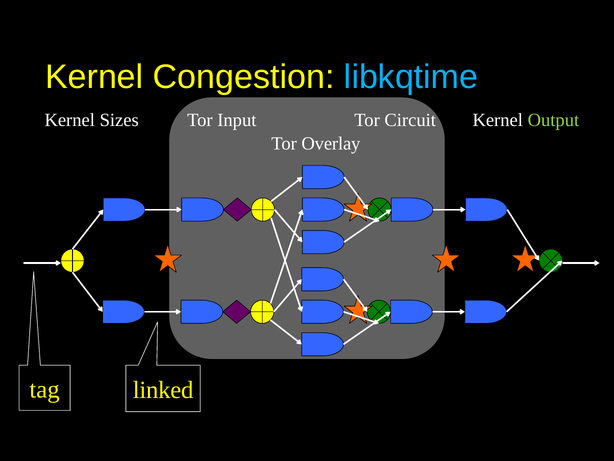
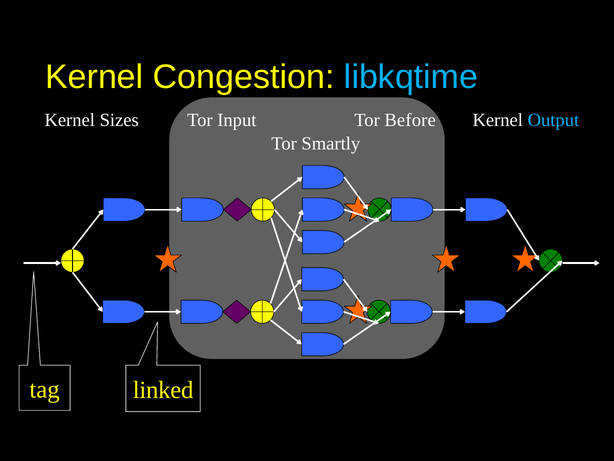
Circuit: Circuit -> Before (410, 120)
Output colour: light green -> light blue (553, 120)
Overlay: Overlay -> Smartly (331, 143)
